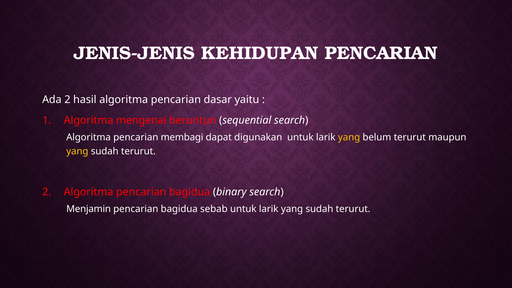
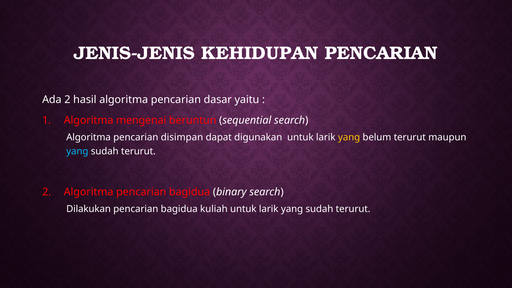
membagi: membagi -> disimpan (182, 137)
yang colour: yellow -> light blue (77, 151)
Menjamin: Menjamin -> Dilakukan (89, 209)
sebab: sebab -> kuliah (214, 209)
